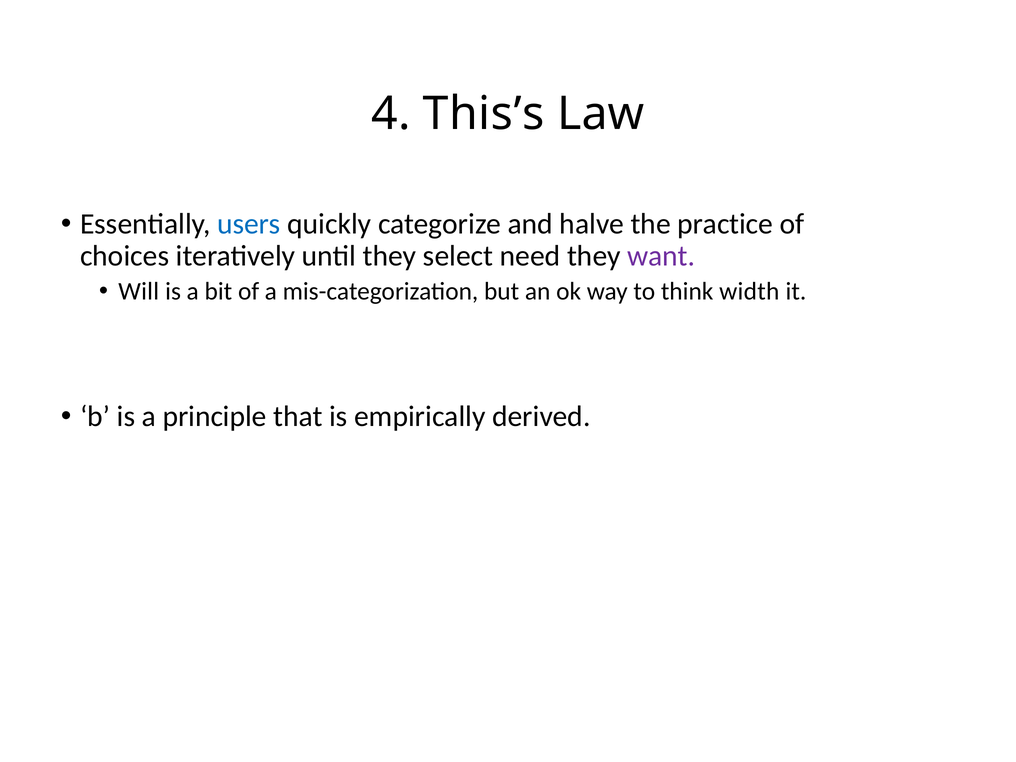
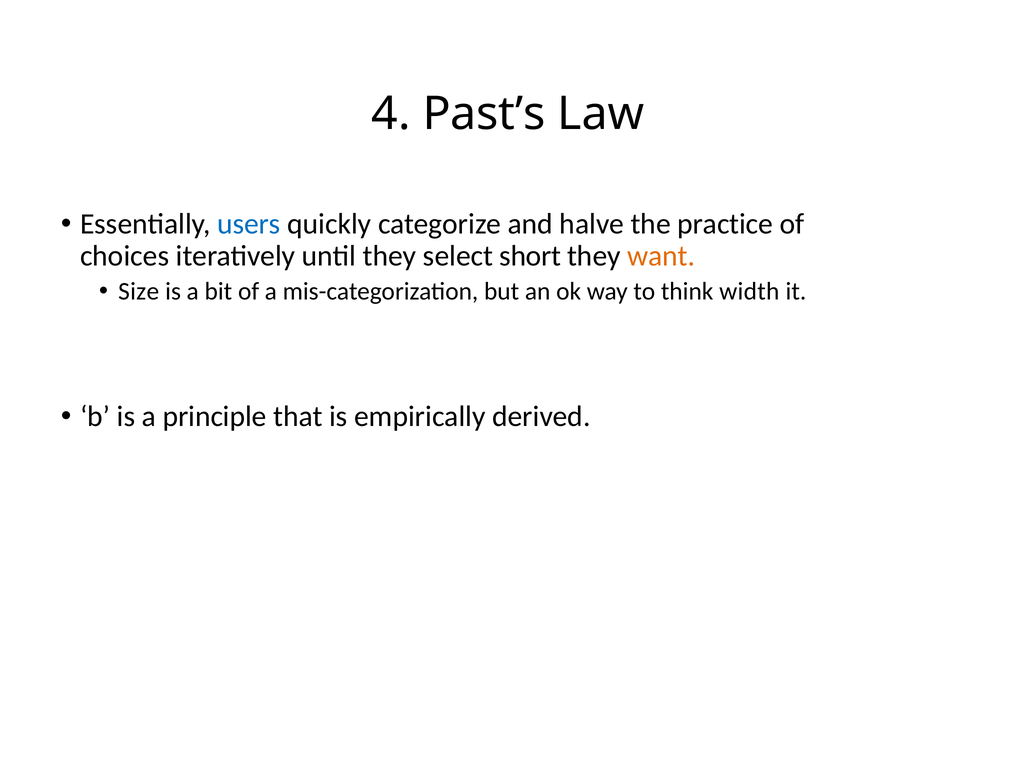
This’s: This’s -> Past’s (484, 114)
need: need -> short (530, 256)
want colour: purple -> orange (661, 256)
Will: Will -> Size (139, 291)
